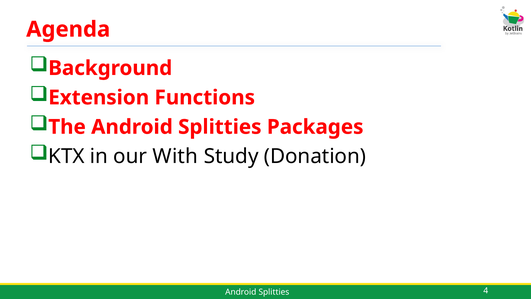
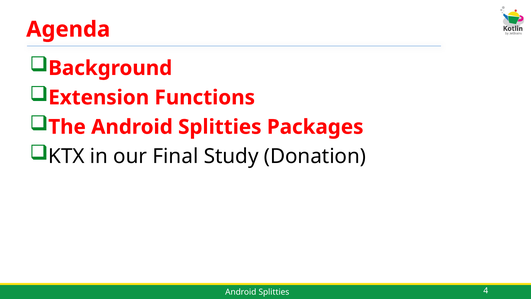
With: With -> Final (175, 156)
